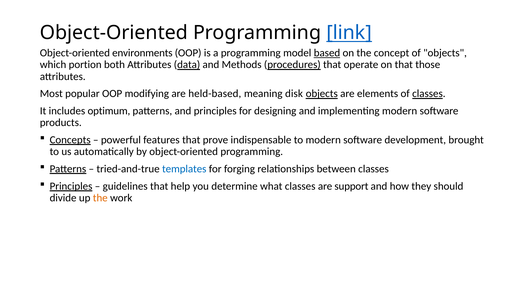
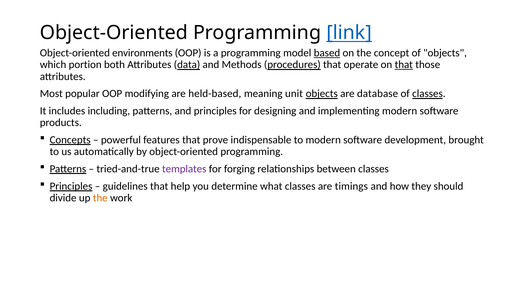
that underline: none -> present (404, 65)
disk: disk -> unit (294, 94)
elements: elements -> database (378, 94)
optimum: optimum -> including (109, 111)
templates colour: blue -> purple (184, 169)
support: support -> timings (351, 186)
